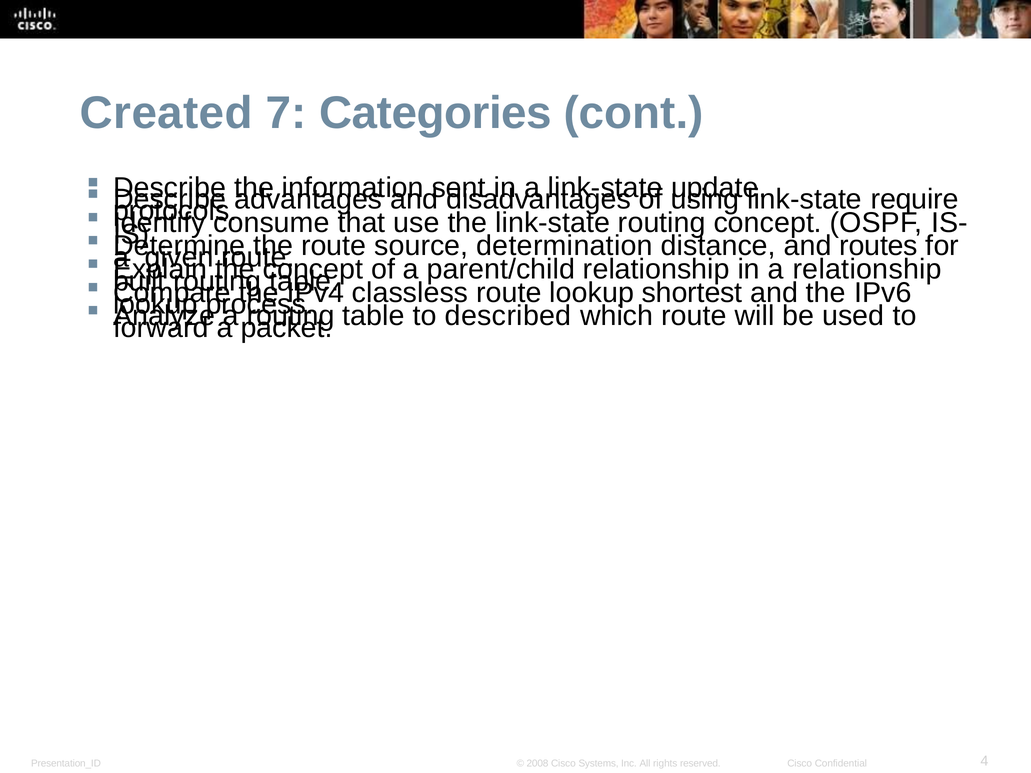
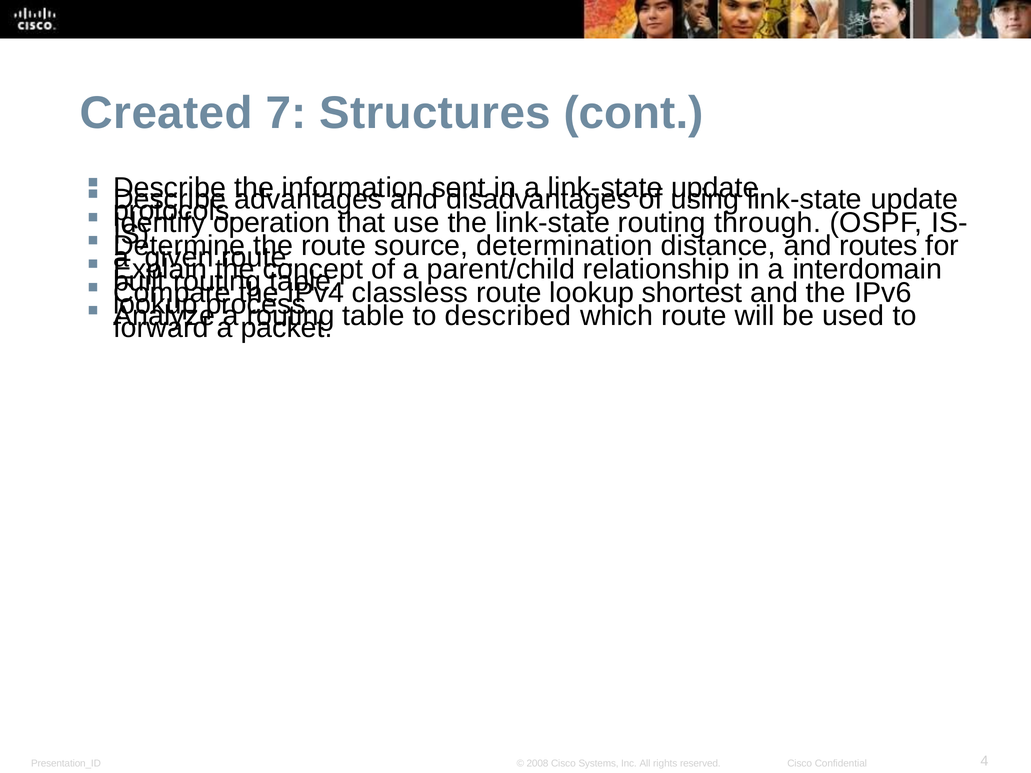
Categories: Categories -> Structures (435, 113)
require: require -> update (914, 199)
consume: consume -> operation (272, 223)
routing concept: concept -> through (768, 223)
a relationship: relationship -> interdomain (867, 269)
